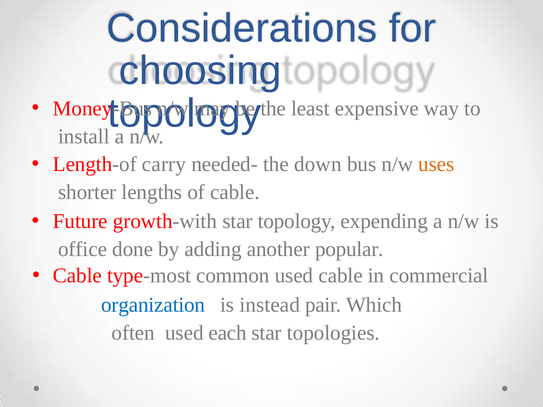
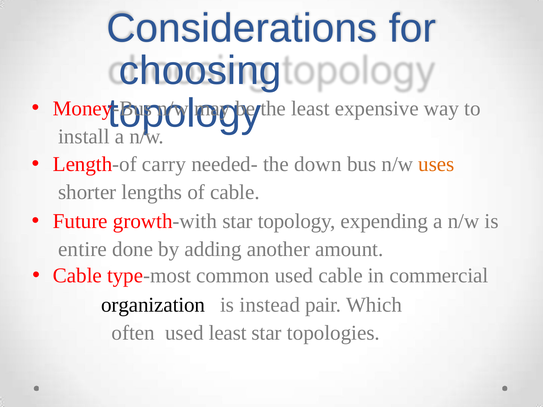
office: office -> entire (83, 249)
popular: popular -> amount (349, 249)
organization colour: blue -> black (153, 305)
used each: each -> least (228, 333)
